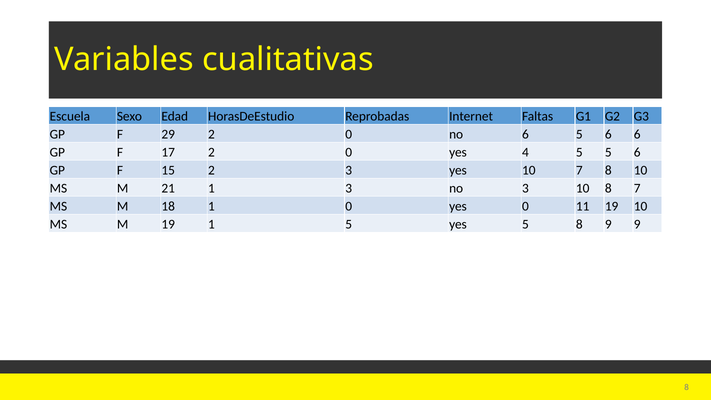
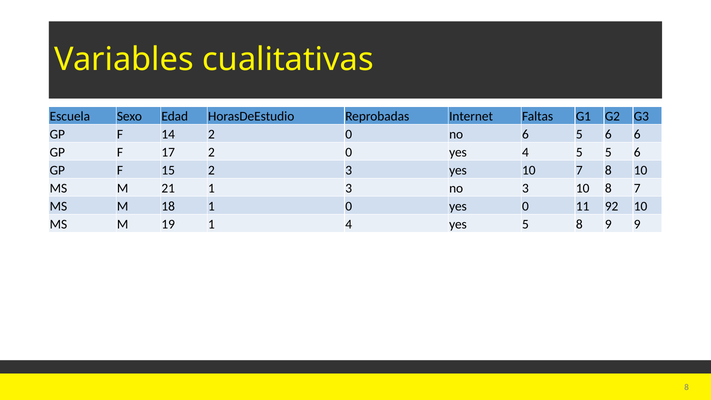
29: 29 -> 14 (168, 134)
11 19: 19 -> 92 (612, 206)
1 5: 5 -> 4 (349, 224)
